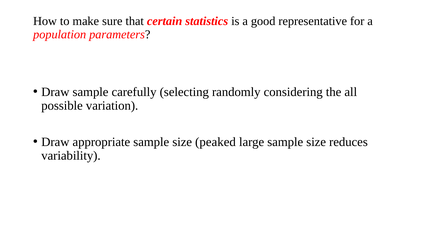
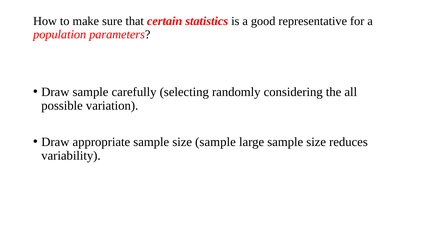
size peaked: peaked -> sample (215, 142)
